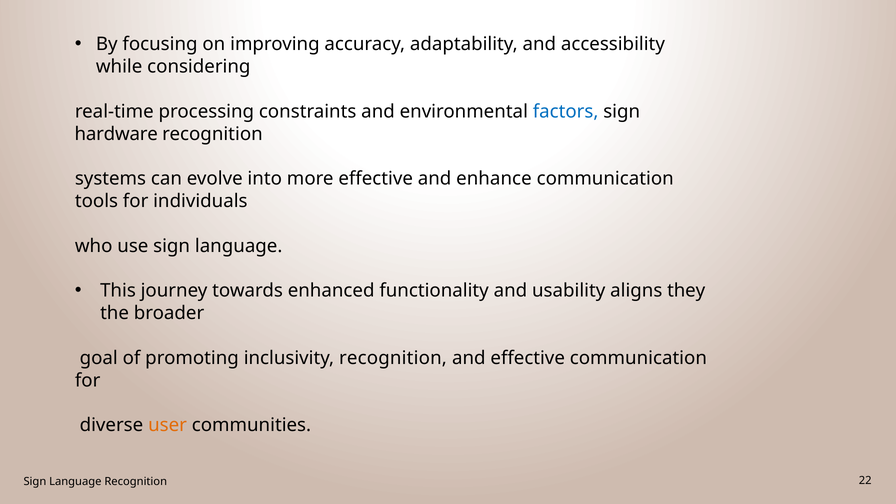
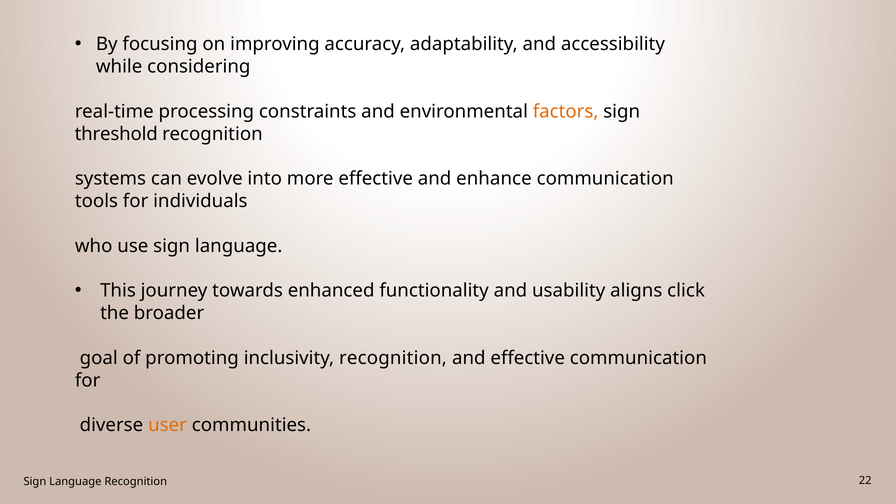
factors colour: blue -> orange (566, 112)
hardware: hardware -> threshold (116, 134)
they: they -> click (686, 291)
